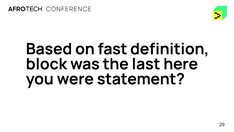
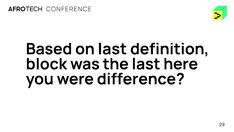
on fast: fast -> last (112, 49)
statement: statement -> difference (141, 79)
